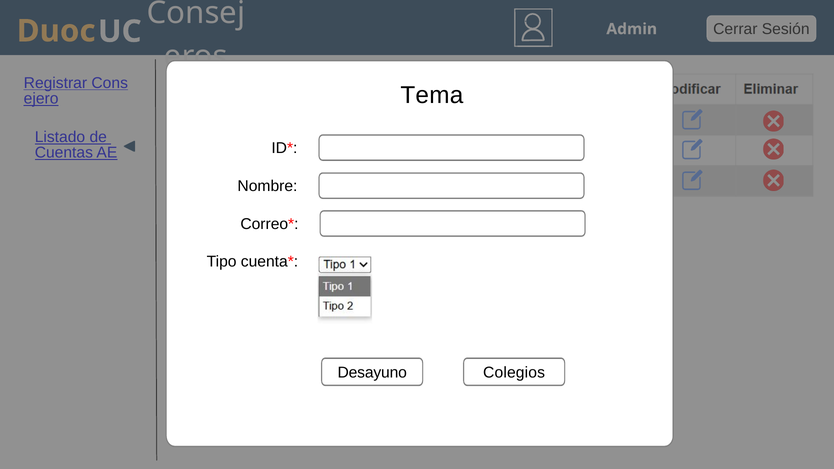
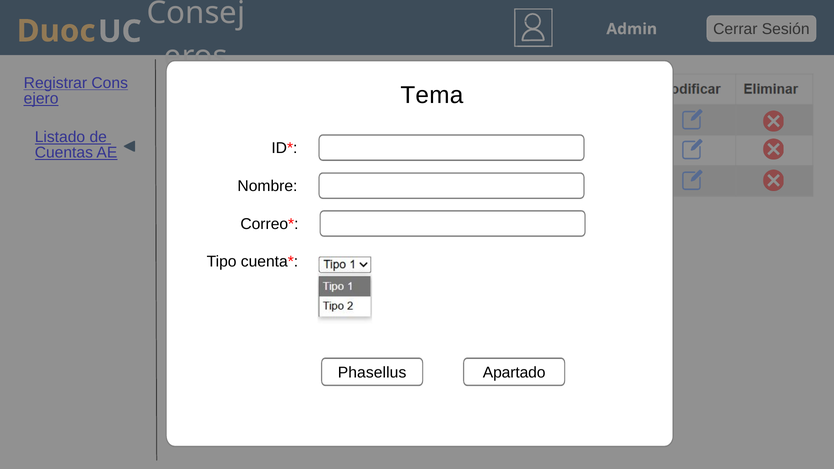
Desayuno: Desayuno -> Phasellus (372, 373)
Colegios: Colegios -> Apartado (514, 373)
